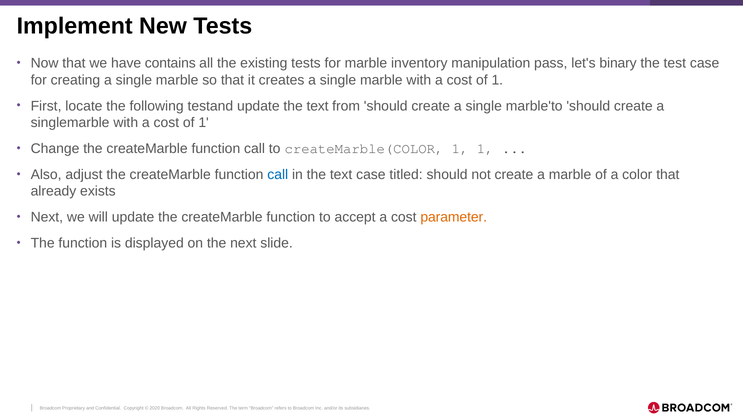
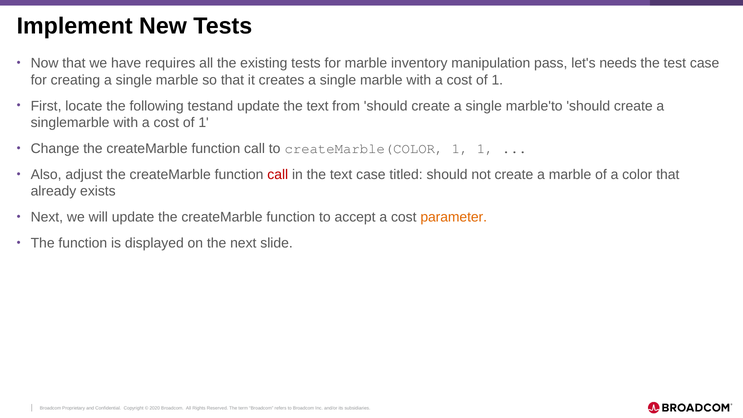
contains: contains -> requires (170, 63)
binary: binary -> needs (618, 63)
call colour: blue -> red (278, 175)
